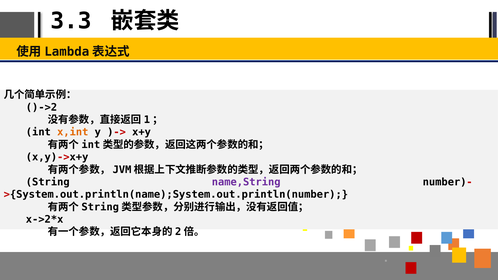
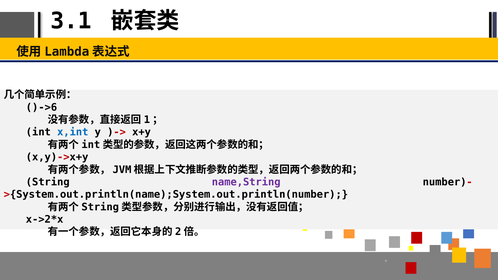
3.3: 3.3 -> 3.1 (71, 21)
)->2: )->2 -> )->6 (41, 107)
x,int colour: orange -> blue (73, 132)
